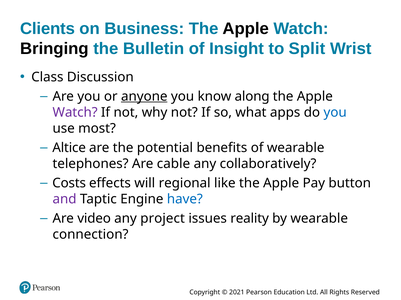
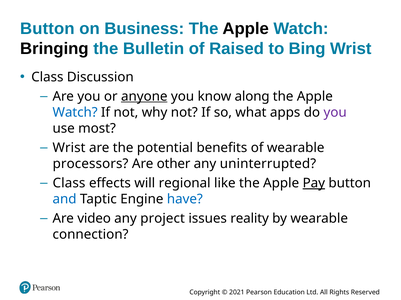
Clients: Clients -> Button (47, 29)
Insight: Insight -> Raised (237, 49)
Split: Split -> Bing (307, 49)
Watch colour: purple -> blue (75, 113)
you colour: blue -> purple (335, 113)
Altice: Altice -> Wrist (69, 148)
telephones: telephones -> processors (90, 164)
cable: cable -> other (174, 164)
collaboratively: collaboratively -> uninterrupted (268, 164)
Costs: Costs -> Class (69, 183)
Pay underline: none -> present (314, 183)
and colour: purple -> blue (65, 200)
